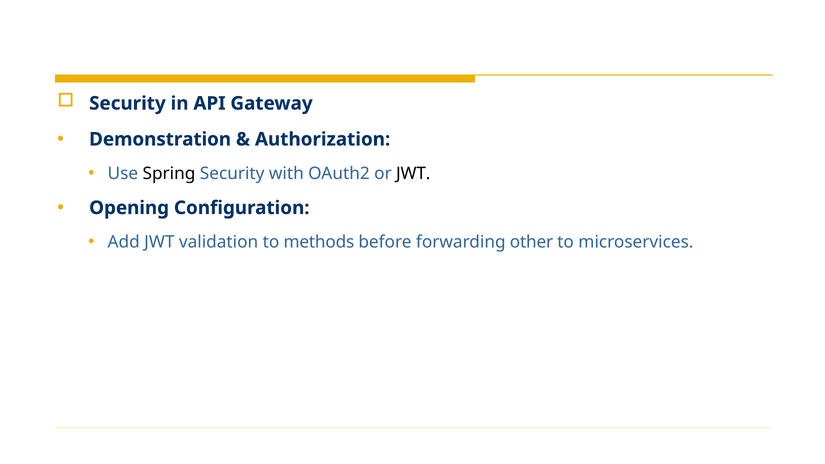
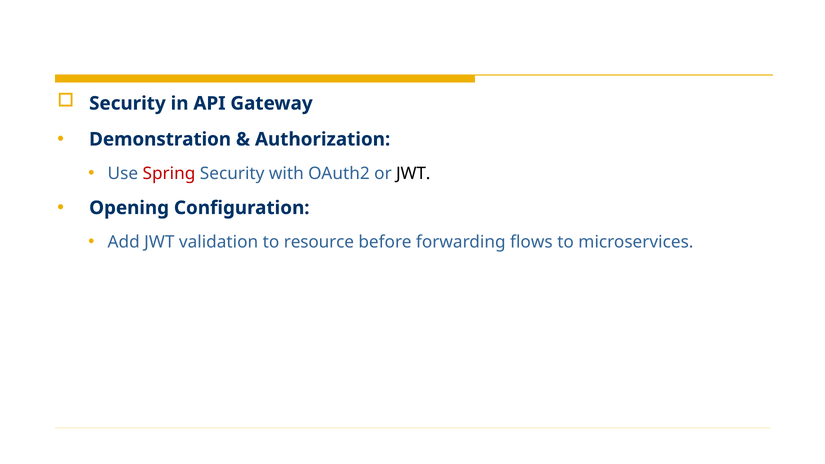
Spring colour: black -> red (169, 174)
methods: methods -> resource (319, 242)
other: other -> flows (531, 242)
